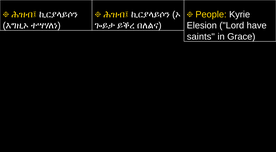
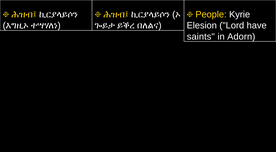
Grace: Grace -> Adorn (241, 37)
